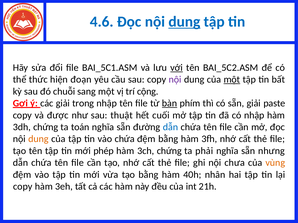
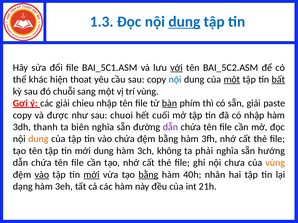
4.6: 4.6 -> 1.3 (102, 22)
thức: thức -> khác (38, 80)
đoạn: đoạn -> thoat (81, 80)
nội colour: purple -> blue (175, 80)
bất underline: none -> present (278, 80)
trí cộng: cộng -> vùng (148, 92)
trong: trong -> chieu (83, 103)
thuật: thuật -> chuoi (122, 115)
3dh chứng: chứng -> thanh (46, 127)
toán: toán -> biên (80, 127)
dẫn colour: blue -> purple (170, 127)
mới phép: phép -> dung (104, 151)
3ch chứng: chứng -> không (169, 151)
nhưng: nhưng -> hướng (271, 151)
vào underline: none -> present (42, 175)
mới underline: none -> present (92, 175)
bằng underline: none -> present (148, 175)
copy: copy -> dạng (23, 187)
